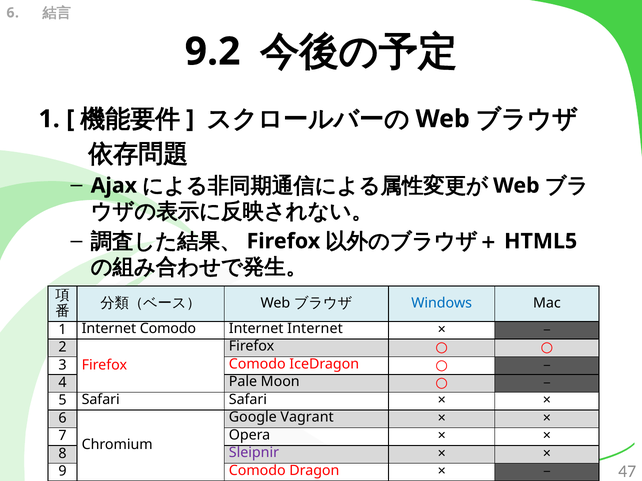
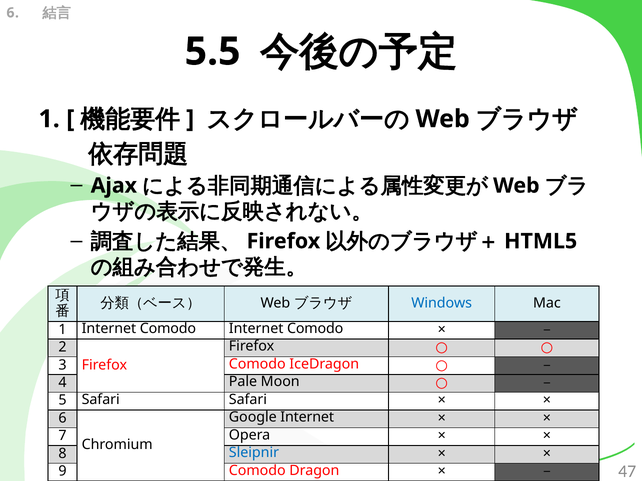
9.2: 9.2 -> 5.5 (213, 52)
Internet: Internet -> Comodo (315, 329)
Google Vagrant: Vagrant -> Internet (307, 418)
Sleipnir colour: purple -> blue (254, 453)
